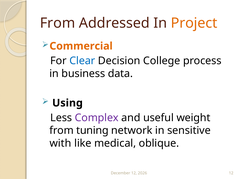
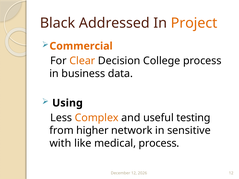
From: From -> Black (58, 23)
Clear colour: blue -> orange (82, 61)
Complex colour: purple -> orange (97, 118)
weight: weight -> testing (193, 118)
tuning: tuning -> higher (92, 131)
medical oblique: oblique -> process (159, 143)
